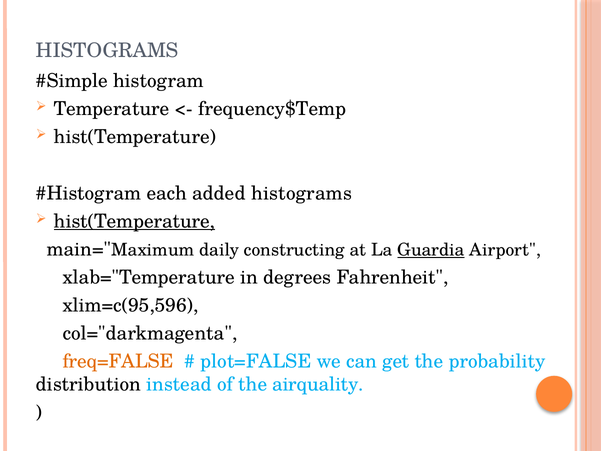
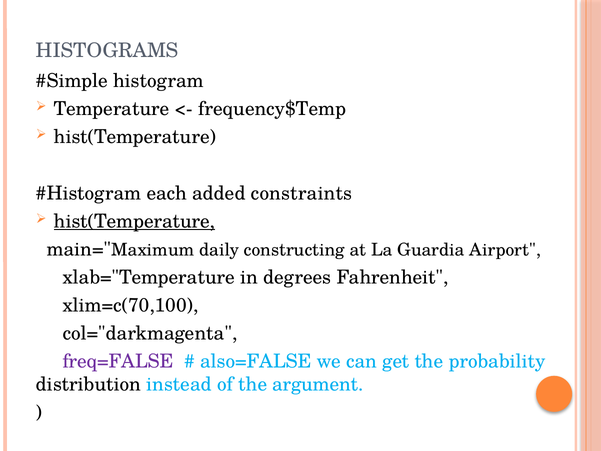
added histograms: histograms -> constraints (302, 193)
Guardia underline: present -> none (431, 250)
xlim=c(95,596: xlim=c(95,596 -> xlim=c(70,100 (130, 305)
freq=FALSE colour: orange -> purple (118, 361)
plot=FALSE: plot=FALSE -> also=FALSE (256, 361)
airquality: airquality -> argument (318, 384)
